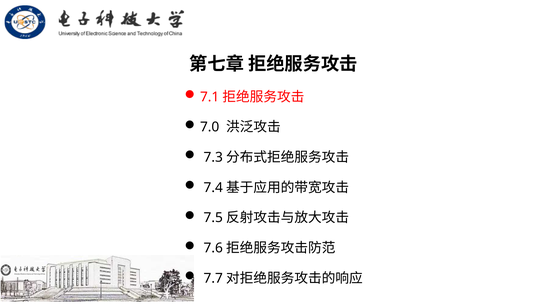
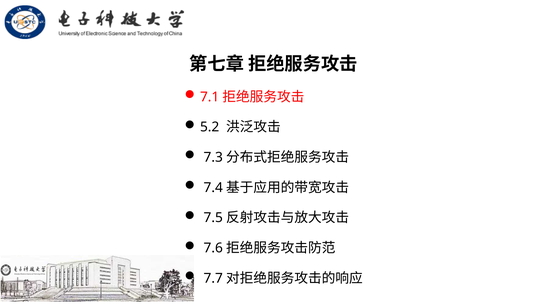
7.0: 7.0 -> 5.2 (210, 127)
